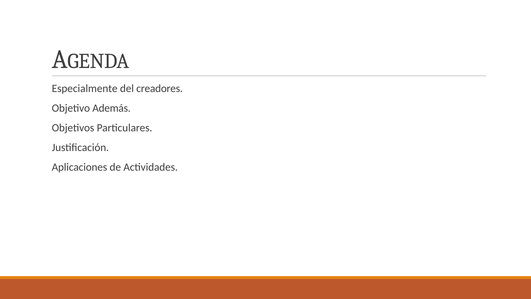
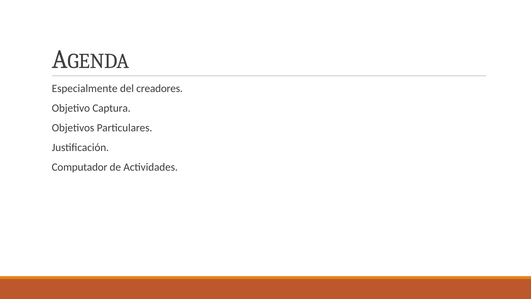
Además: Además -> Captura (112, 108)
Aplicaciones: Aplicaciones -> Computador (80, 167)
